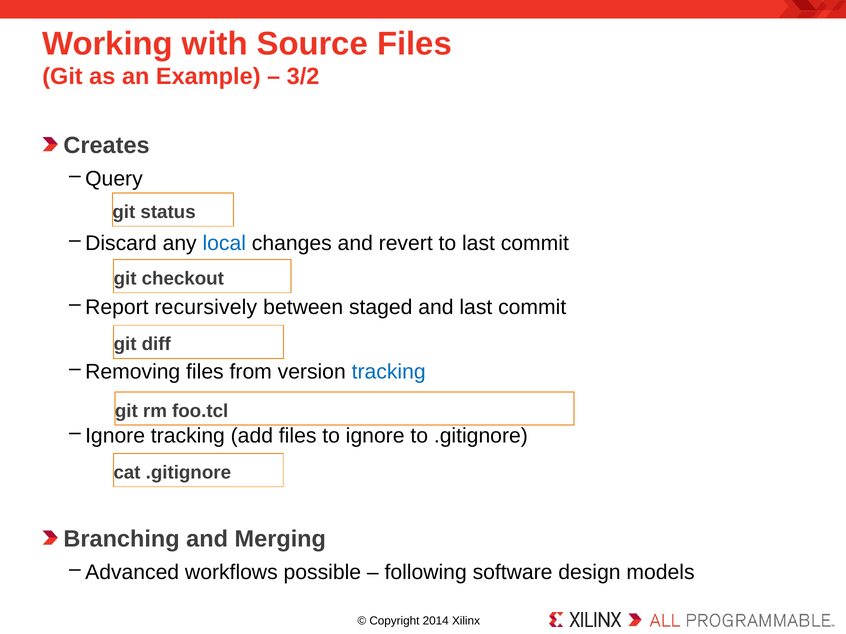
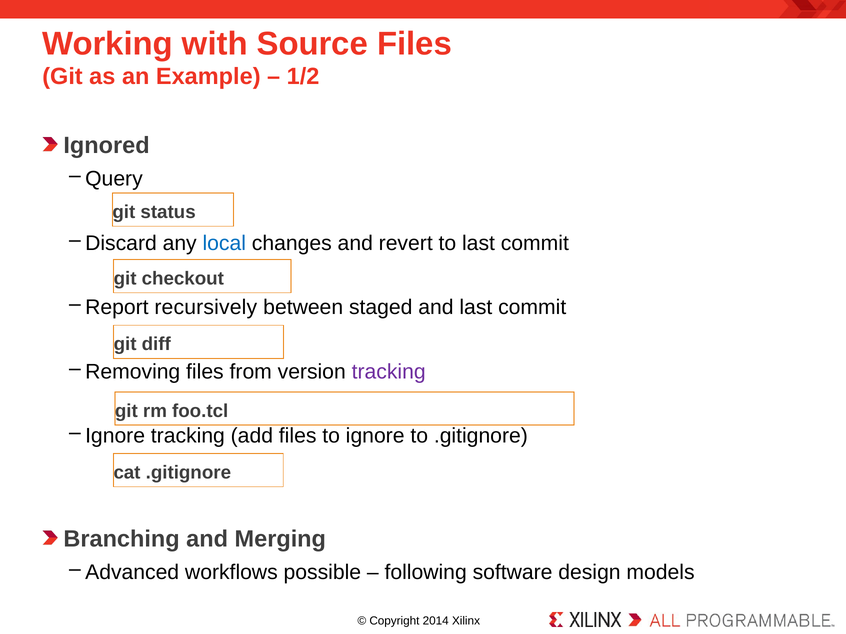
3/2: 3/2 -> 1/2 (303, 77)
Creates: Creates -> Ignored (107, 146)
tracking colour: blue -> purple (389, 372)
